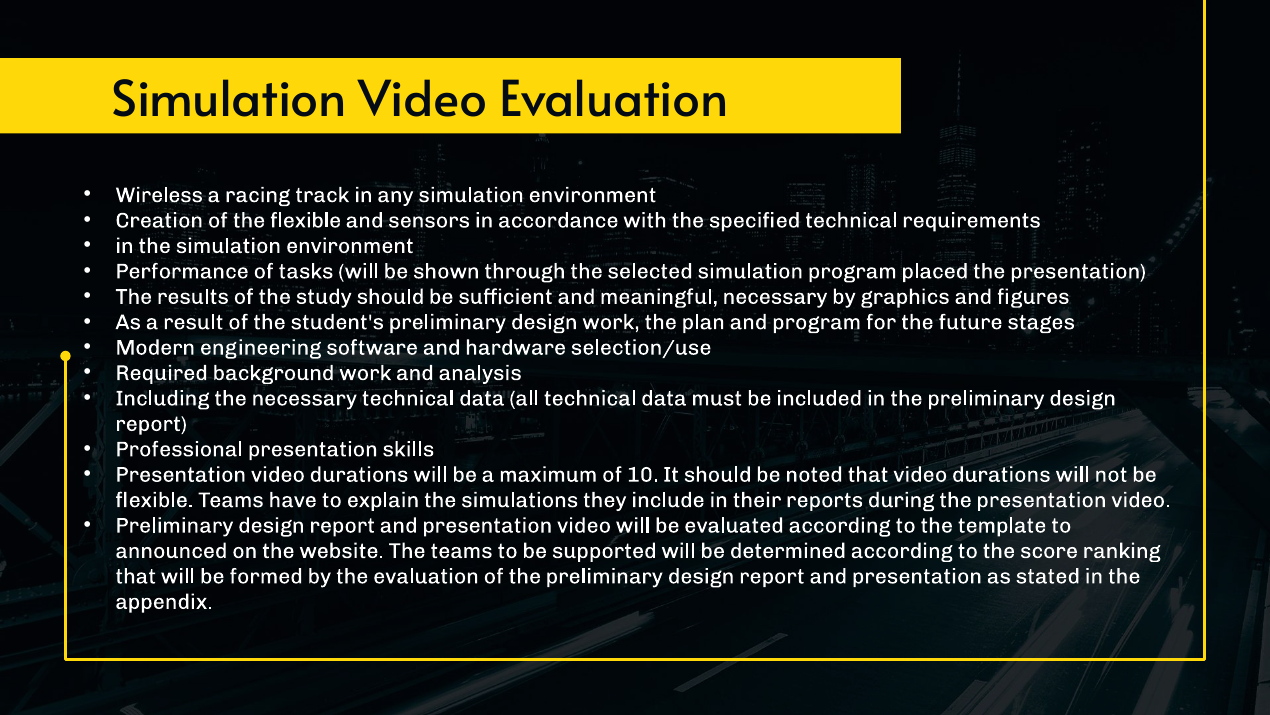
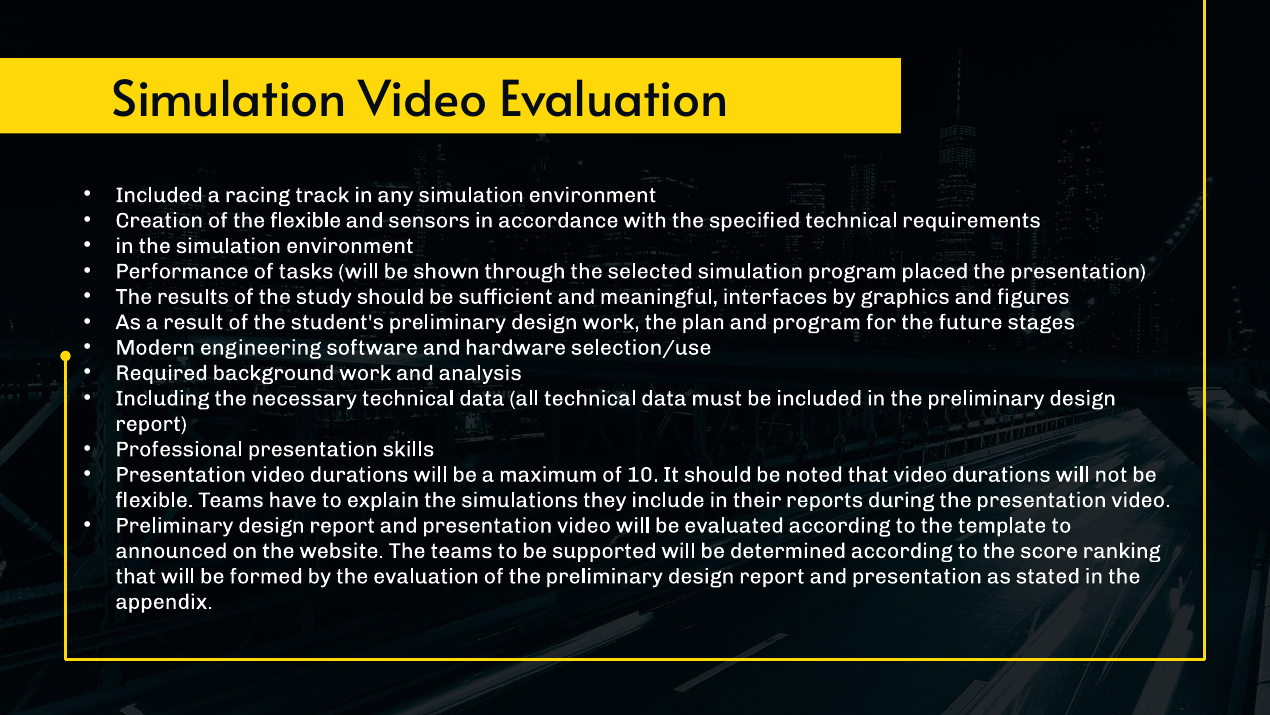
Wireless: Wireless -> Included (159, 195)
meaningful necessary: necessary -> interfaces (775, 297)
